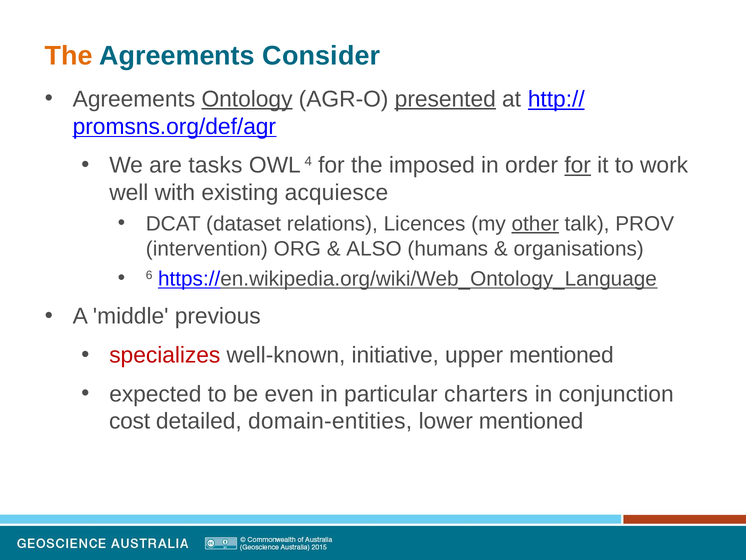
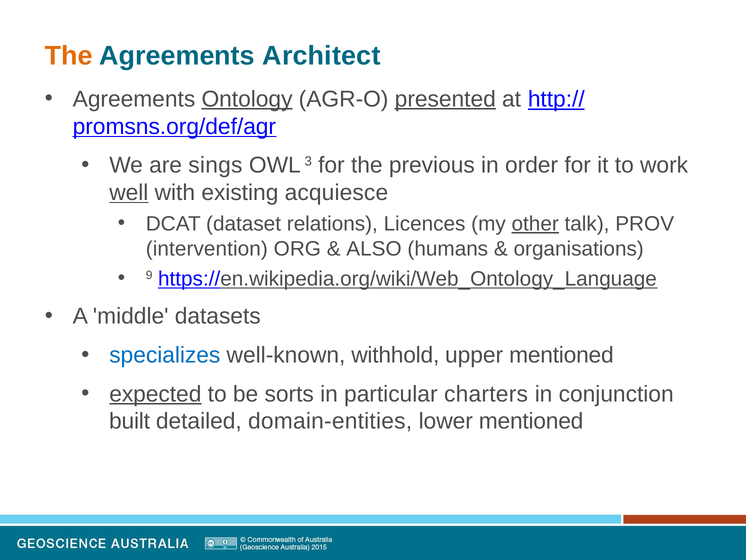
Consider: Consider -> Architect (321, 56)
tasks: tasks -> sings (215, 165)
4: 4 -> 3 (308, 161)
imposed: imposed -> previous (432, 165)
for underline: present -> none (578, 165)
well underline: none -> present (129, 192)
6: 6 -> 9 (149, 275)
previous: previous -> datasets (218, 316)
specializes colour: red -> blue (165, 355)
initiative: initiative -> withhold (395, 355)
expected underline: none -> present (155, 394)
even: even -> sorts (289, 394)
cost: cost -> built (130, 421)
